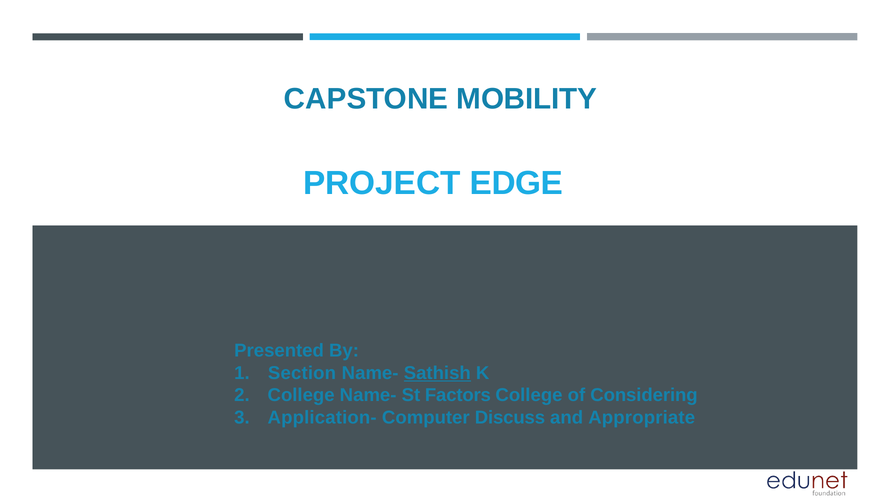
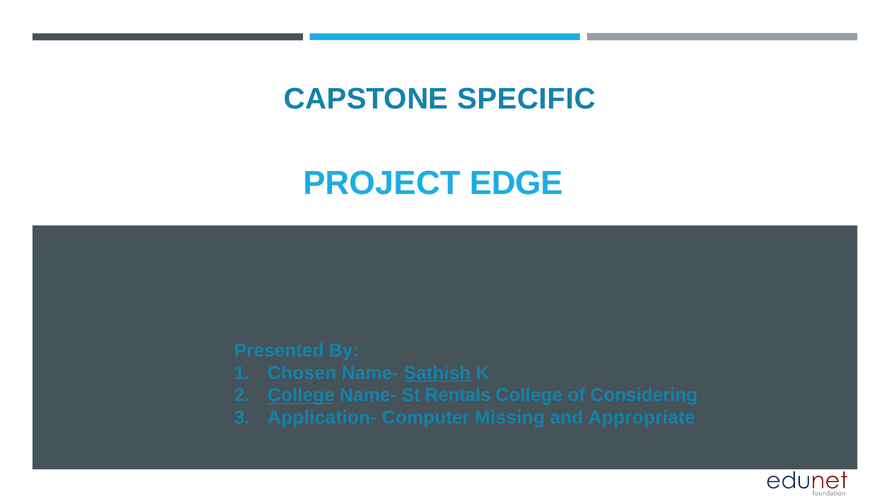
MOBILITY: MOBILITY -> SPECIFIC (526, 99)
Section: Section -> Chosen (302, 373)
College underline: none -> present (301, 395)
Factors: Factors -> Rentals (458, 395)
Discuss: Discuss -> Missing (510, 417)
